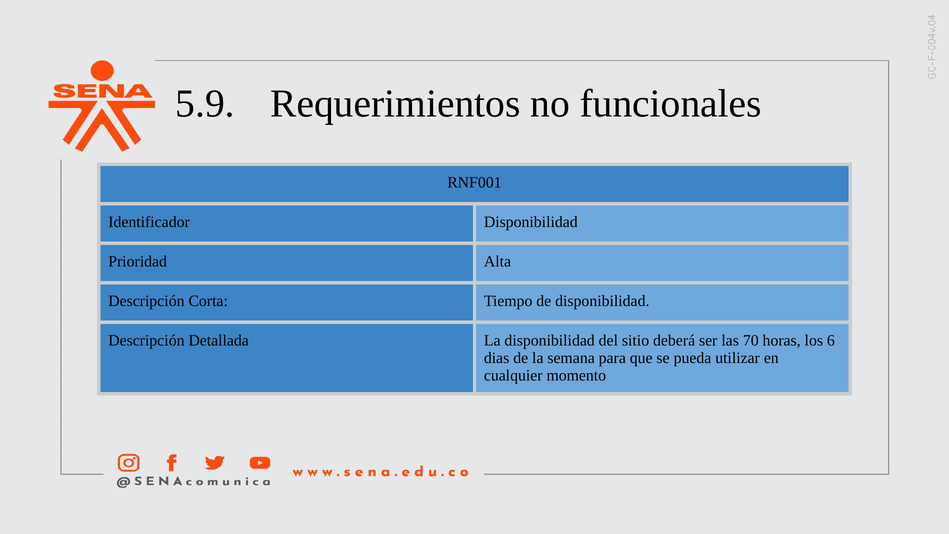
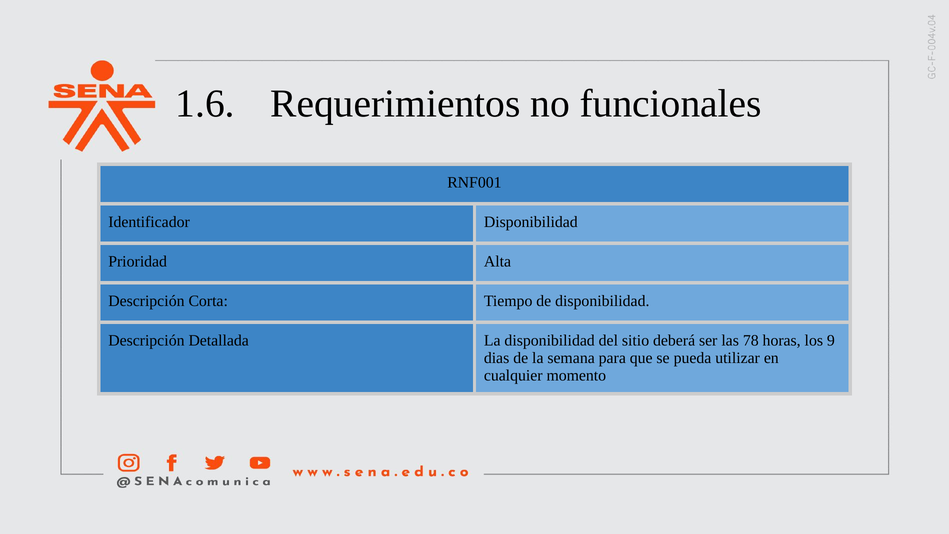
5.9: 5.9 -> 1.6 (205, 104)
70: 70 -> 78 (751, 341)
6: 6 -> 9 (831, 341)
